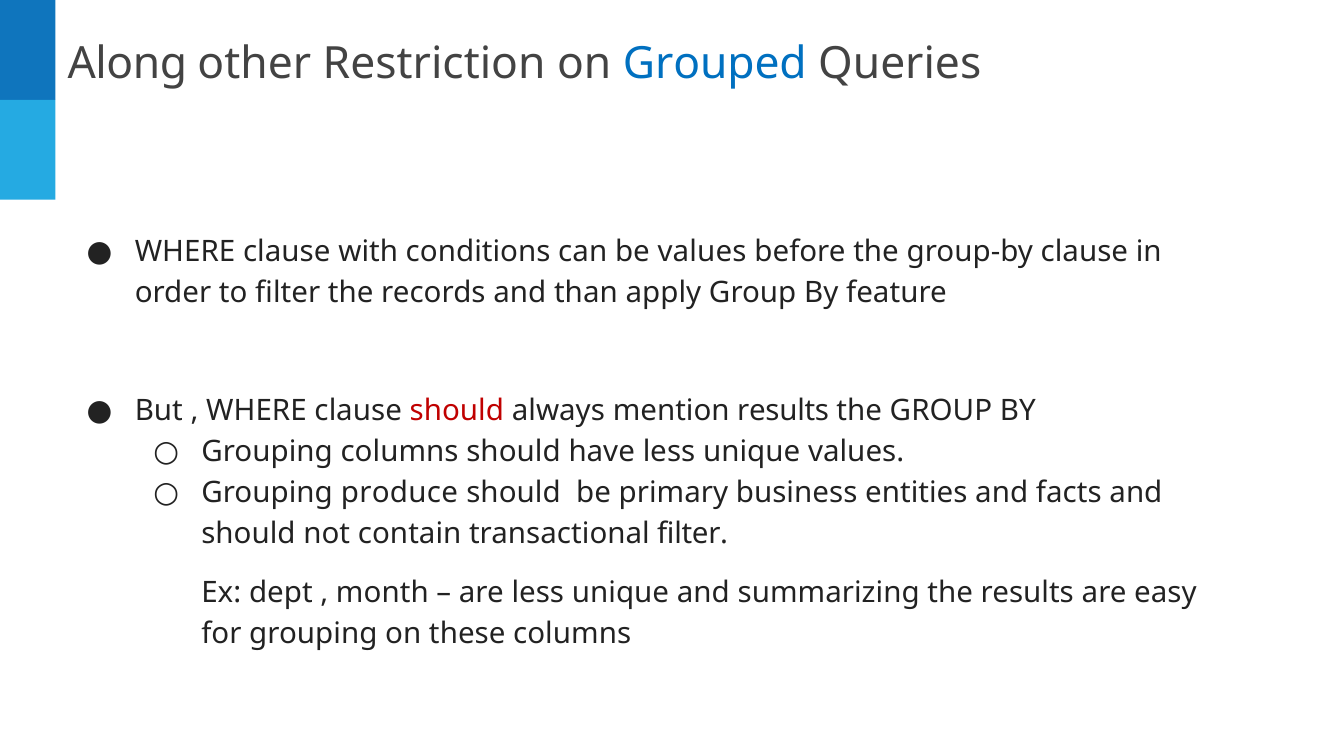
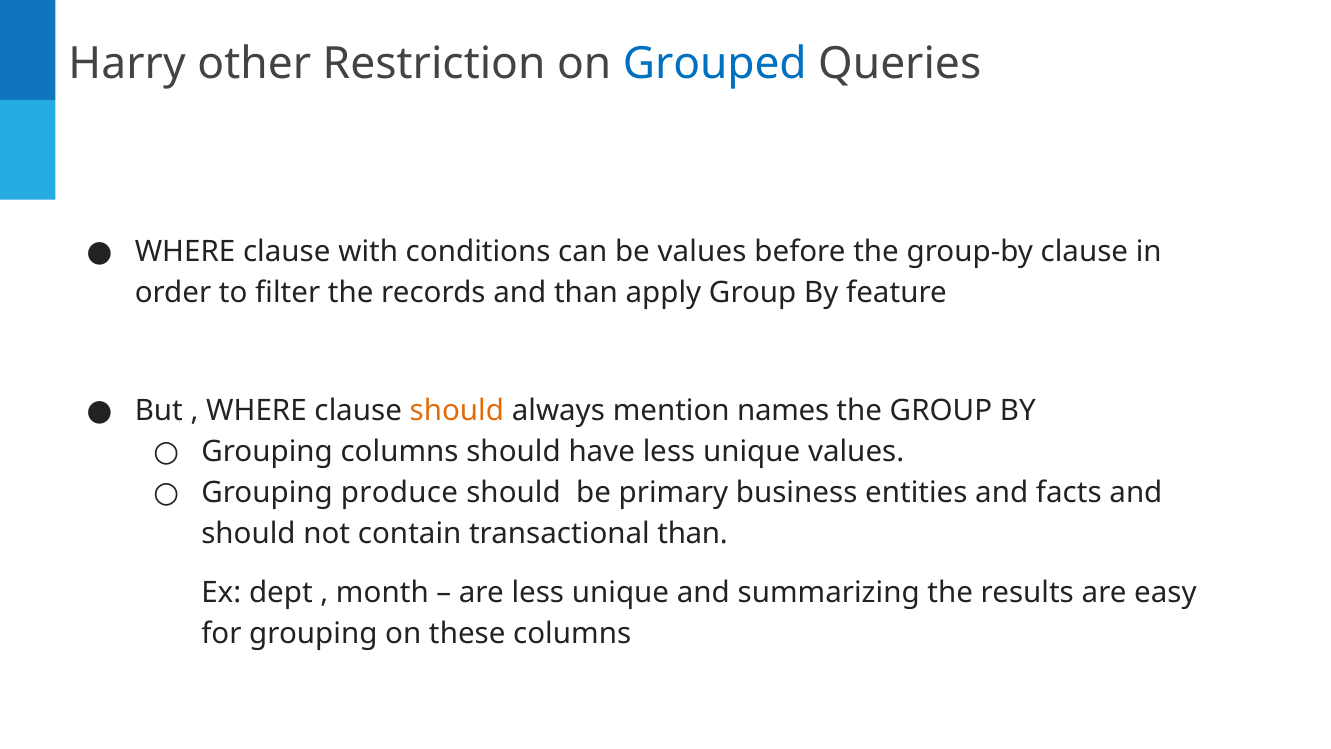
Along: Along -> Harry (127, 64)
should colour: red -> orange (457, 411)
mention results: results -> names (783, 411)
transactional filter: filter -> than (693, 534)
